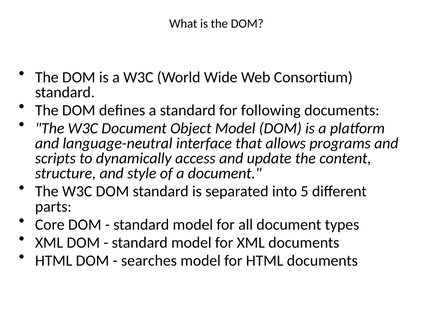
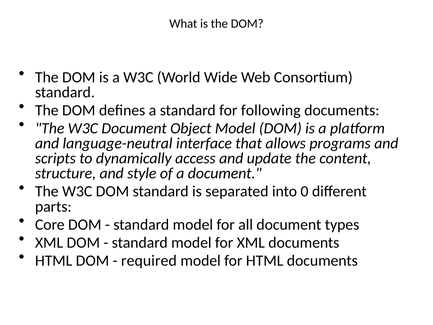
5: 5 -> 0 (305, 191)
searches: searches -> required (149, 261)
